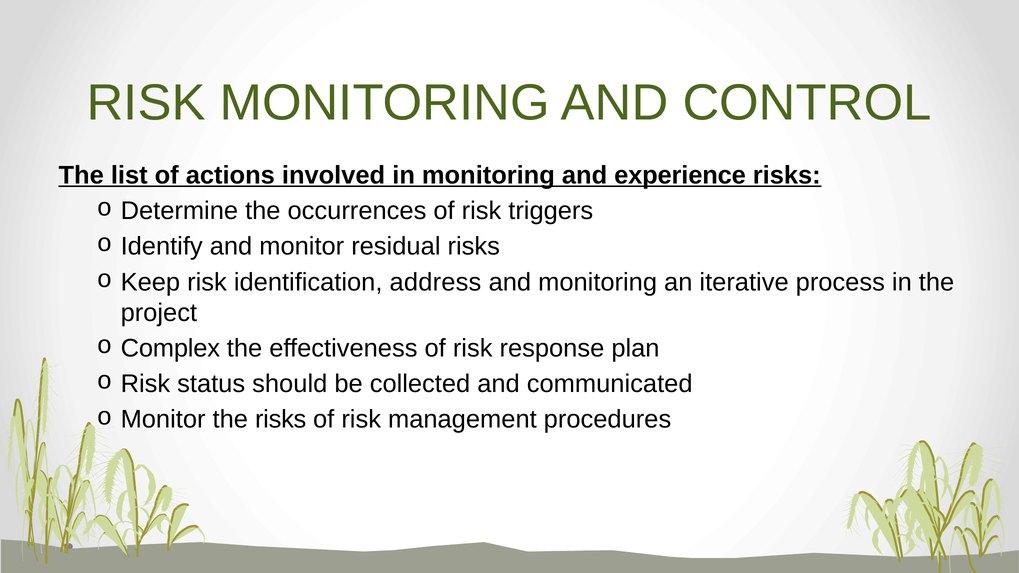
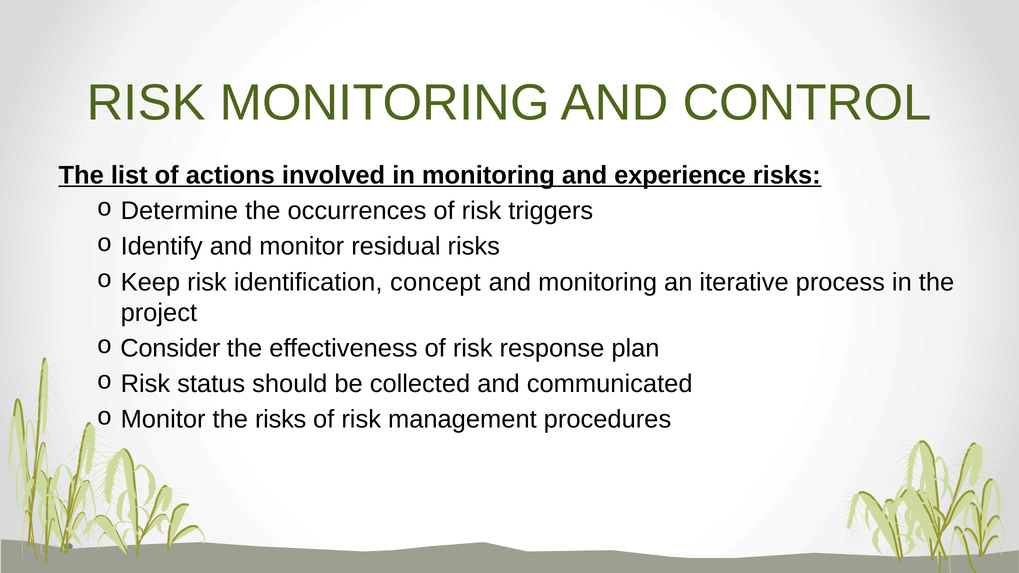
address: address -> concept (435, 282)
Complex: Complex -> Consider (170, 348)
